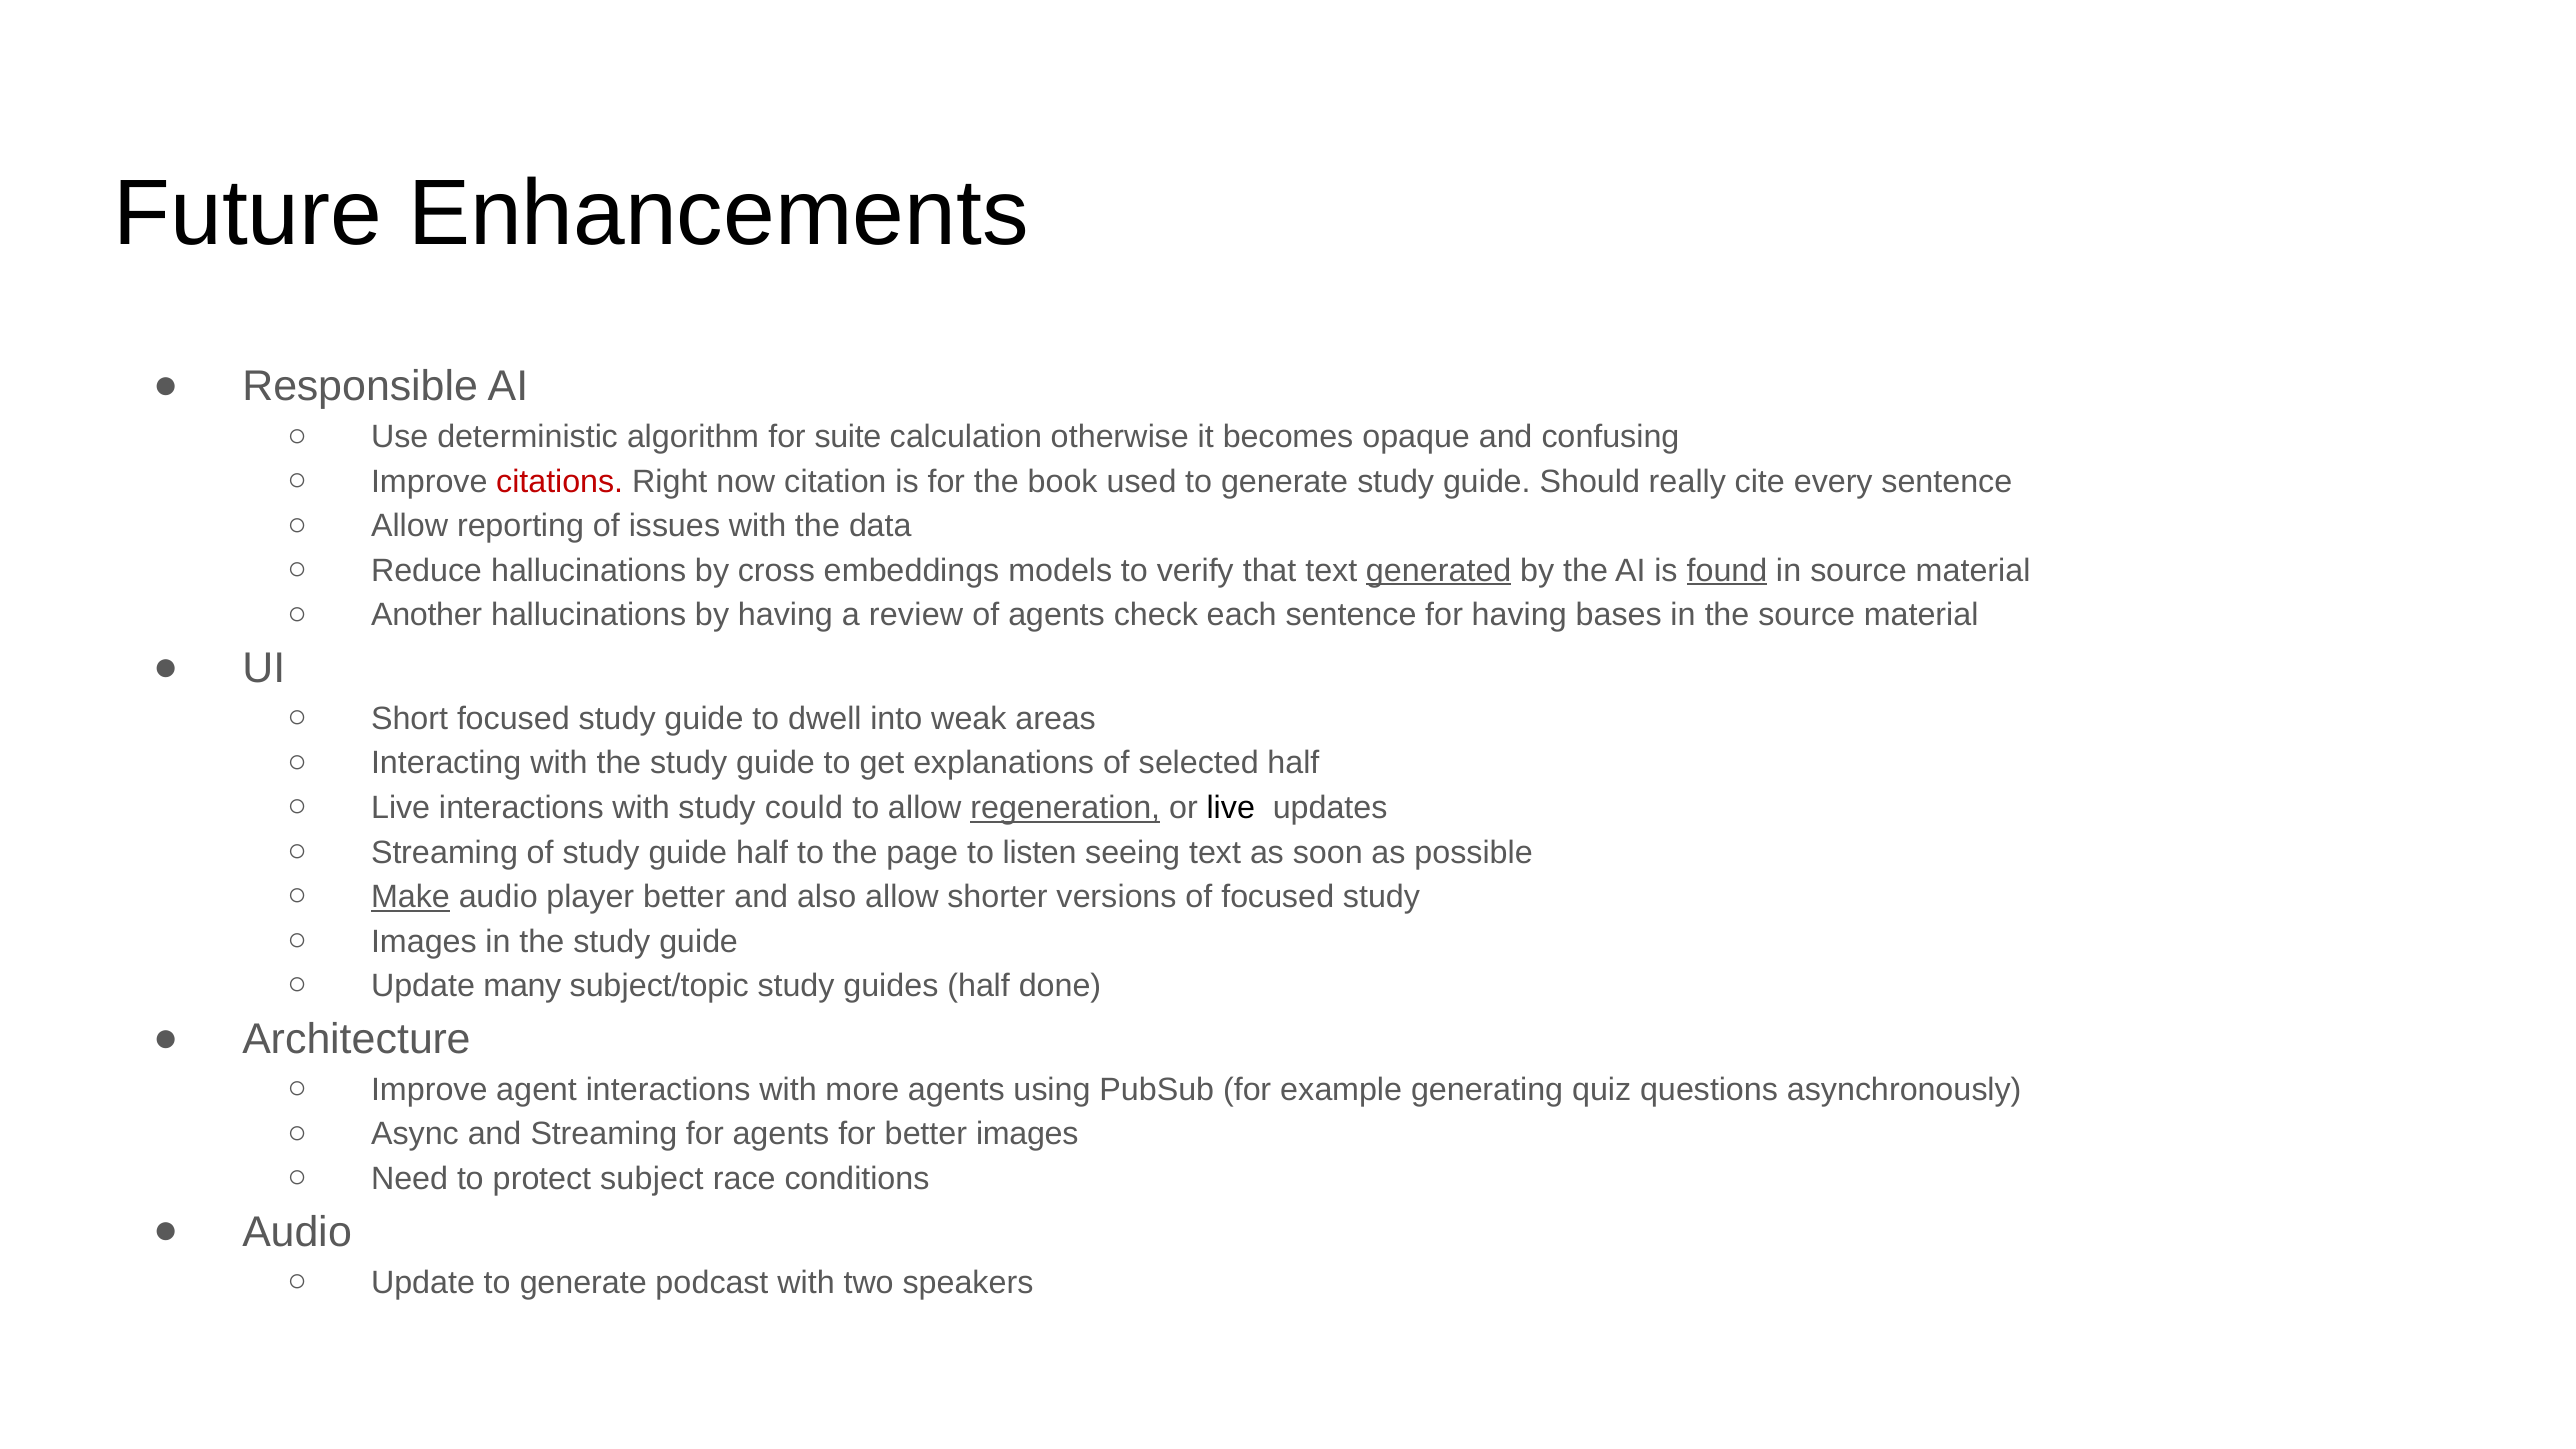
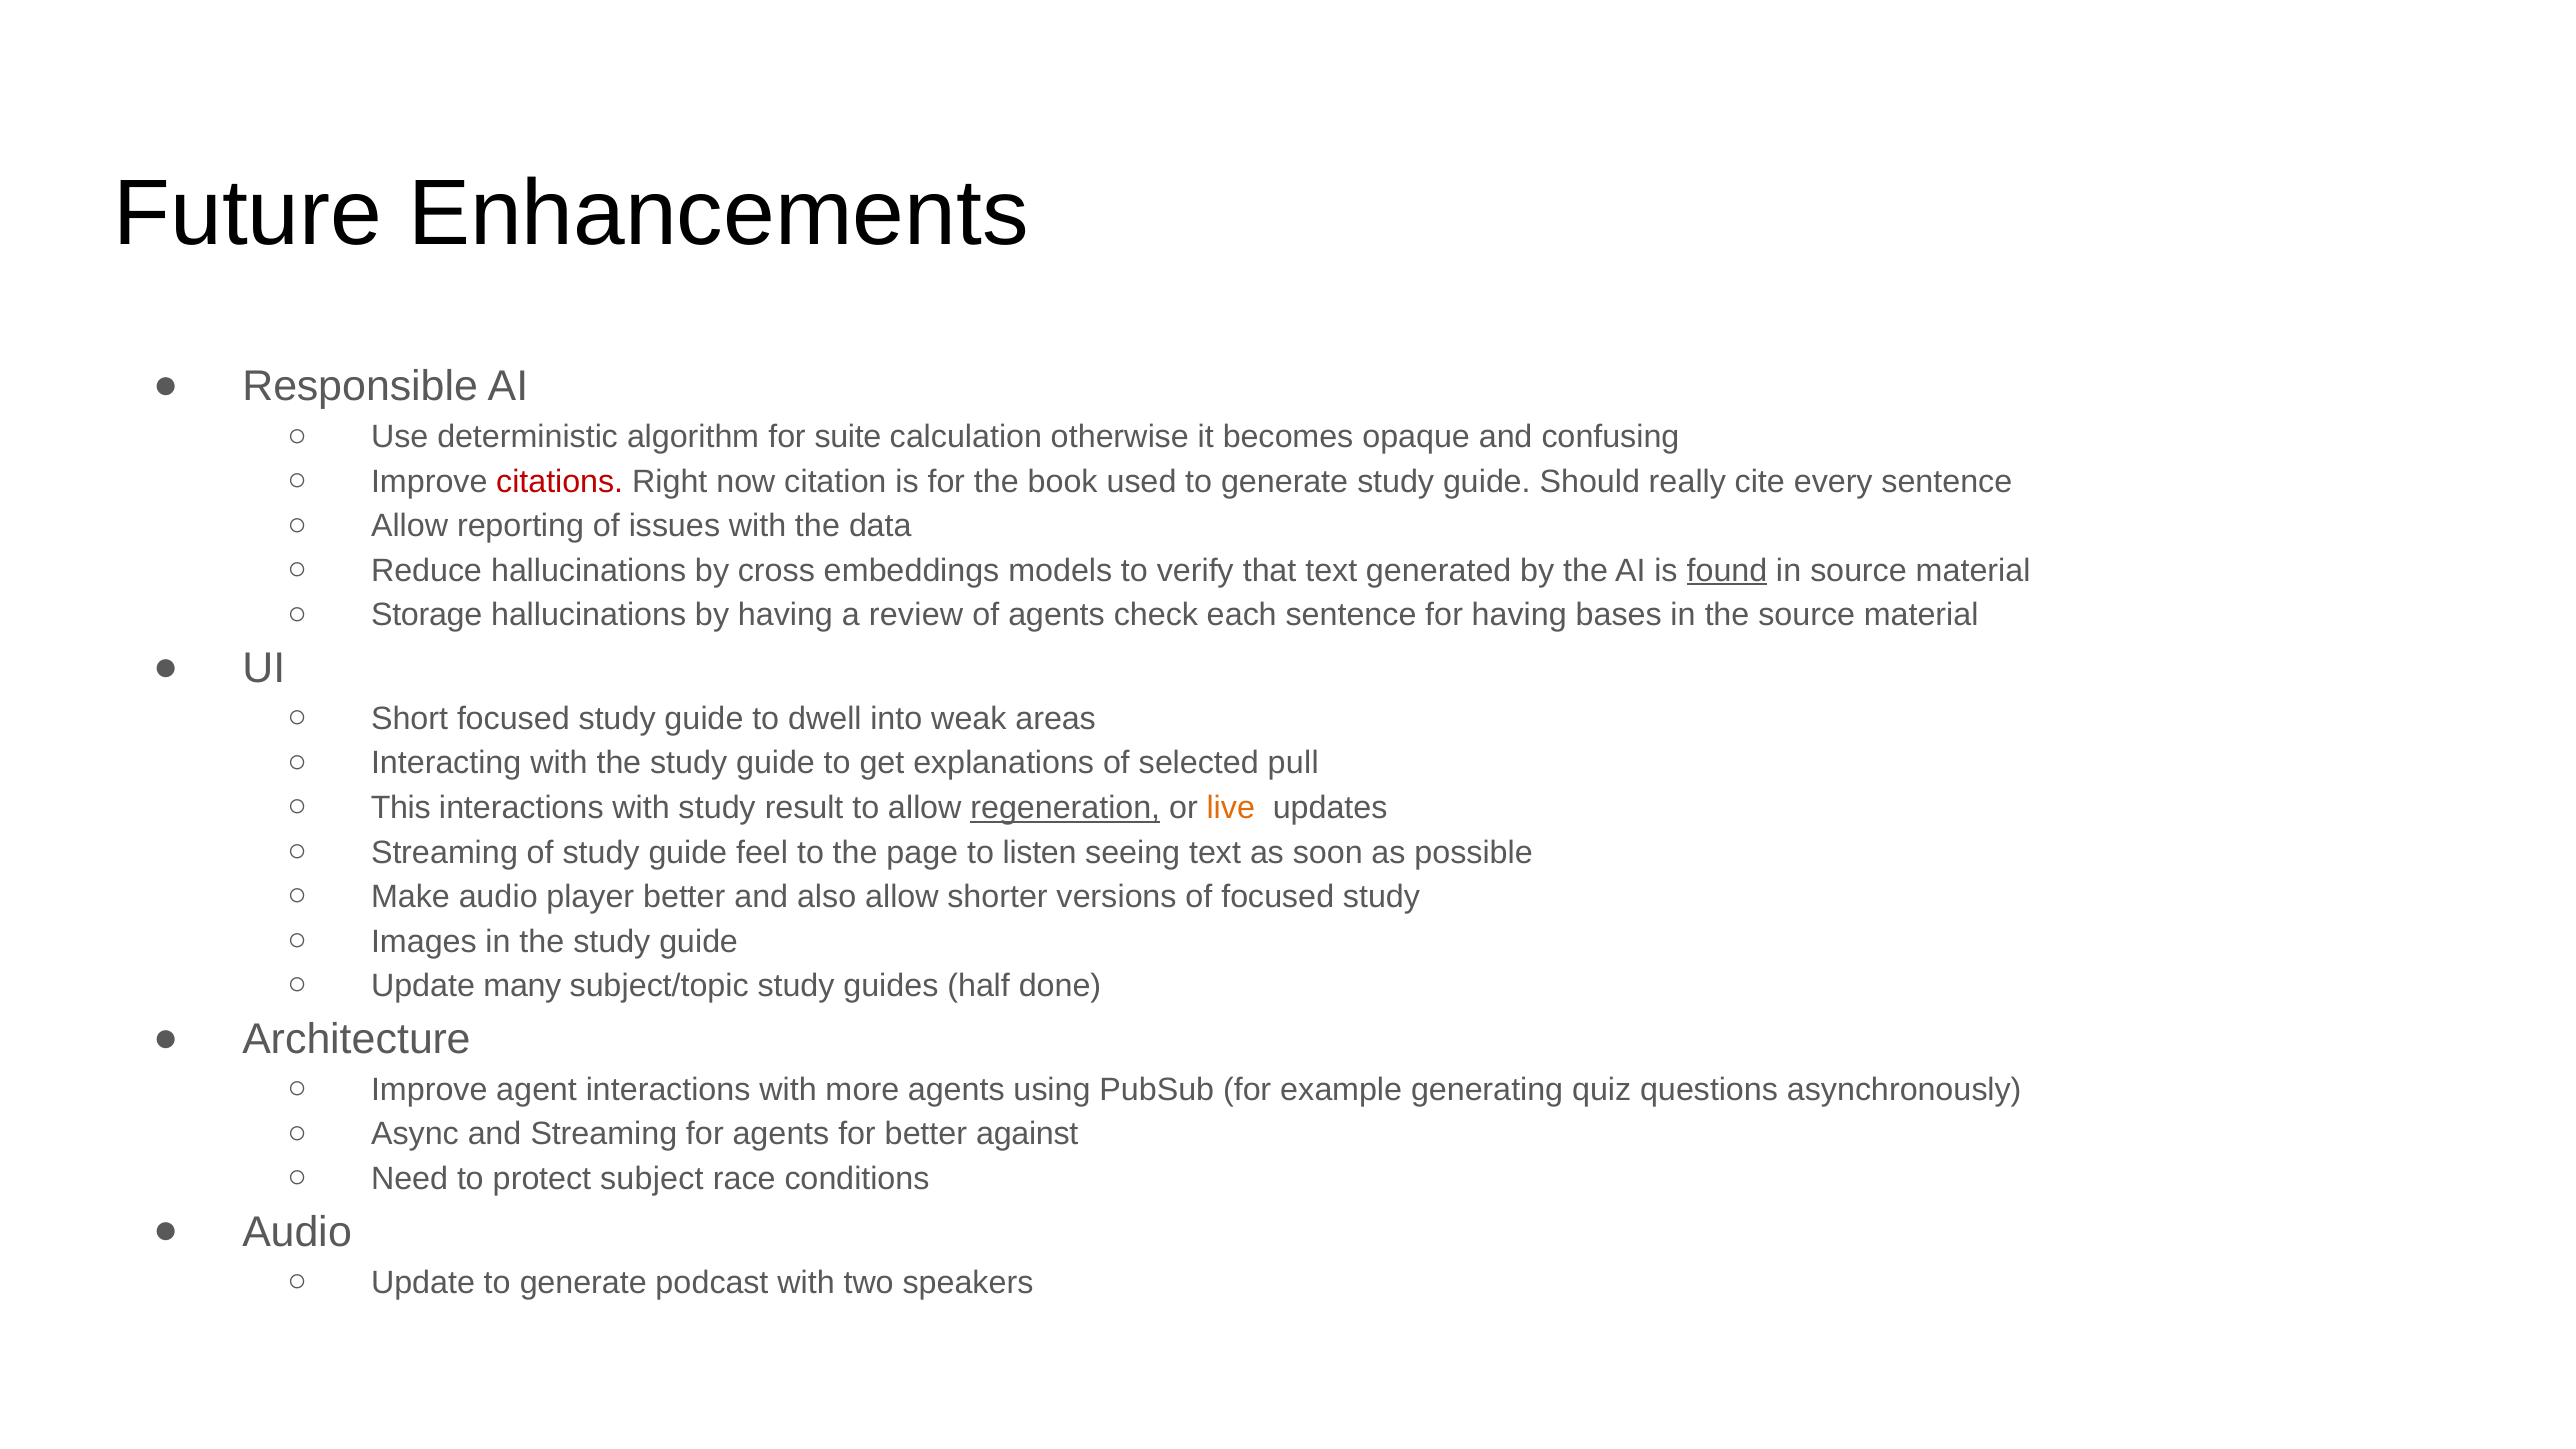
generated underline: present -> none (1439, 571)
Another: Another -> Storage (427, 615)
selected half: half -> pull (1293, 763)
Live: Live -> This (401, 808)
could: could -> result (804, 808)
live colour: black -> orange (1231, 808)
guide half: half -> feel (762, 852)
Make underline: present -> none (410, 897)
better images: images -> against (1027, 1134)
